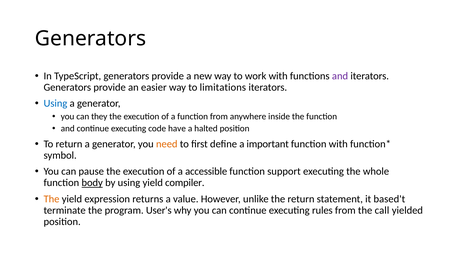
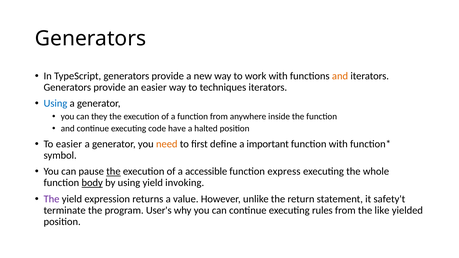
and colour: purple -> orange (340, 76)
limitations: limitations -> techniques (223, 87)
To return: return -> easier (69, 144)
the underline: none -> present (113, 172)
support: support -> express (284, 172)
compiler: compiler -> invoking (185, 183)
The colour: orange -> purple (52, 199)
based't: based't -> safety't (389, 199)
call: call -> like (382, 210)
